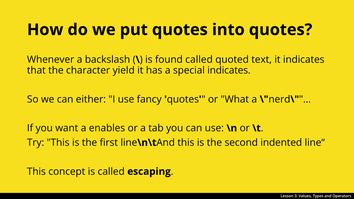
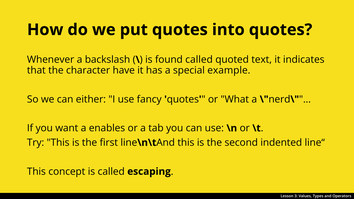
yield: yield -> have (124, 70)
special indicates: indicates -> example (229, 70)
